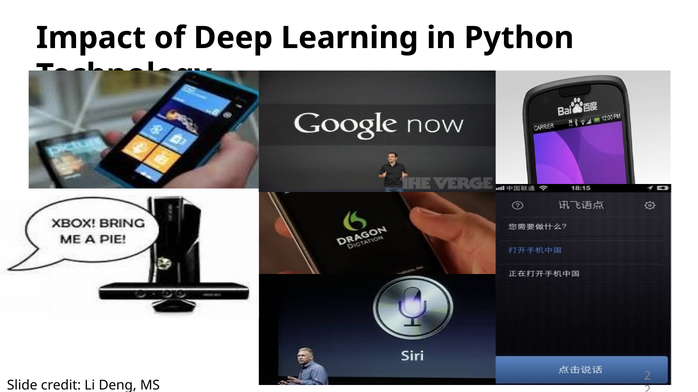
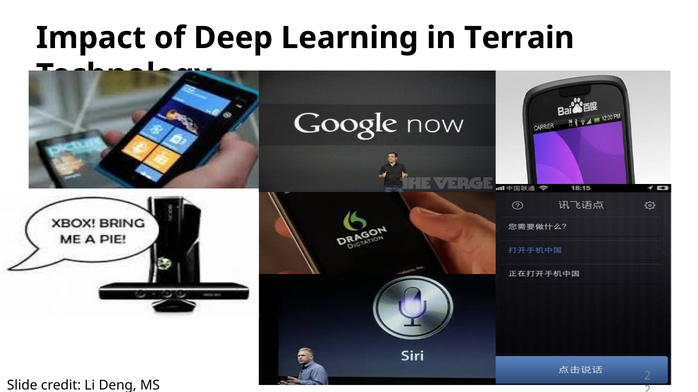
Python: Python -> Terrain (519, 38)
